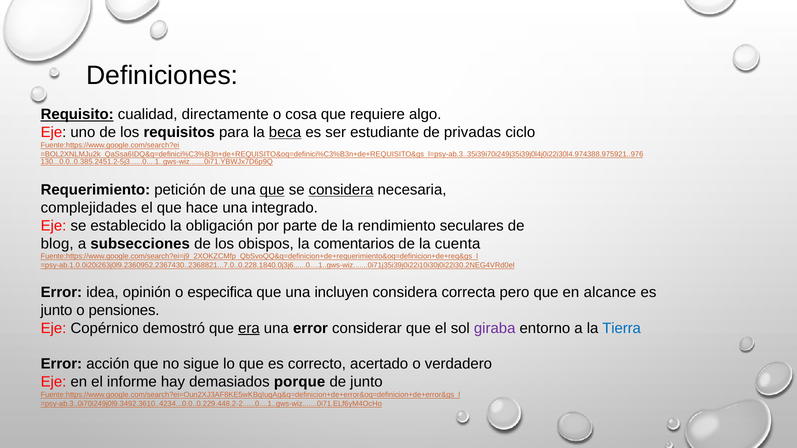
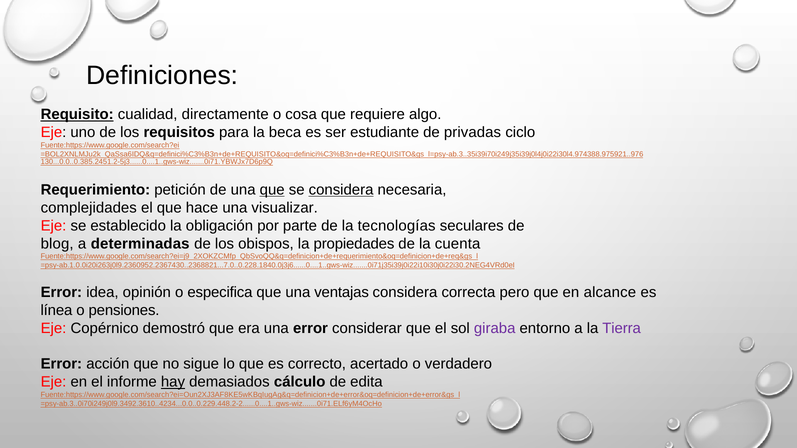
beca underline: present -> none (285, 132)
integrado: integrado -> visualizar (285, 208)
rendimiento: rendimiento -> tecnologías (397, 226)
subsecciones: subsecciones -> determinadas (140, 244)
comentarios: comentarios -> propiedades (354, 244)
incluyen: incluyen -> ventajas (342, 293)
junto: junto -> línea (56, 310)
era underline: present -> none (249, 328)
Tierra colour: blue -> purple (622, 328)
hay underline: none -> present (173, 382)
porque: porque -> cálculo (300, 382)
de junto: junto -> edita (366, 382)
